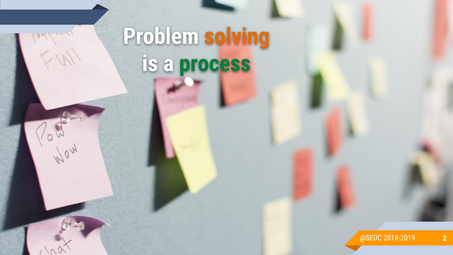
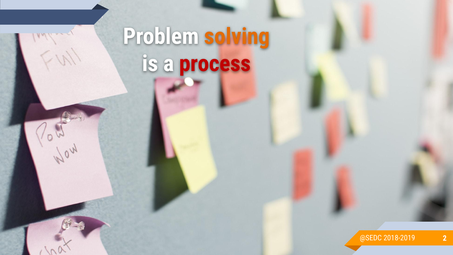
process colour: green -> red (215, 64)
